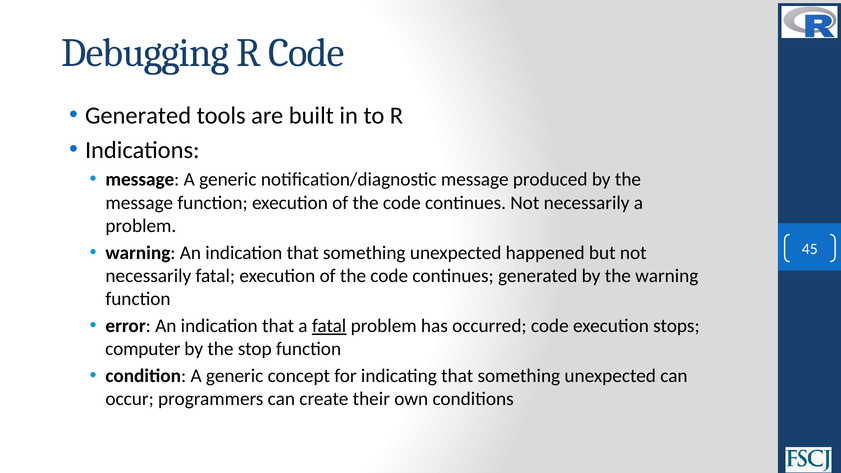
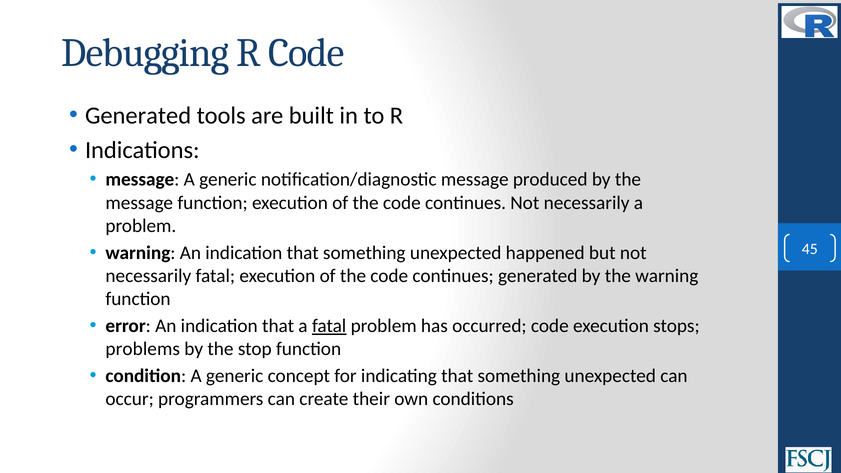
computer: computer -> problems (143, 349)
